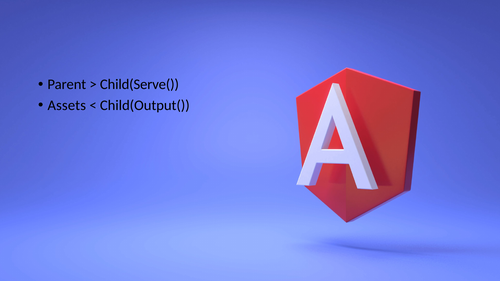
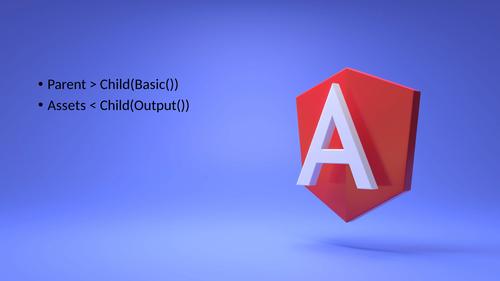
Child(Serve(: Child(Serve( -> Child(Basic( (139, 85)
